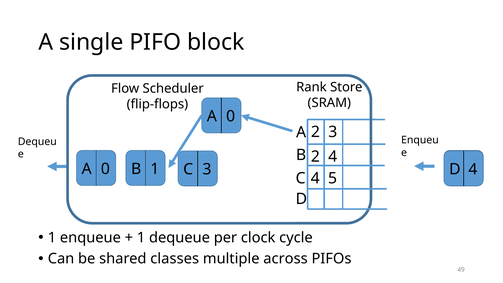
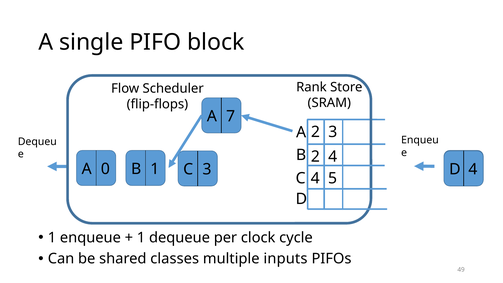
0: 0 -> 7 (231, 116)
across: across -> inputs (285, 259)
